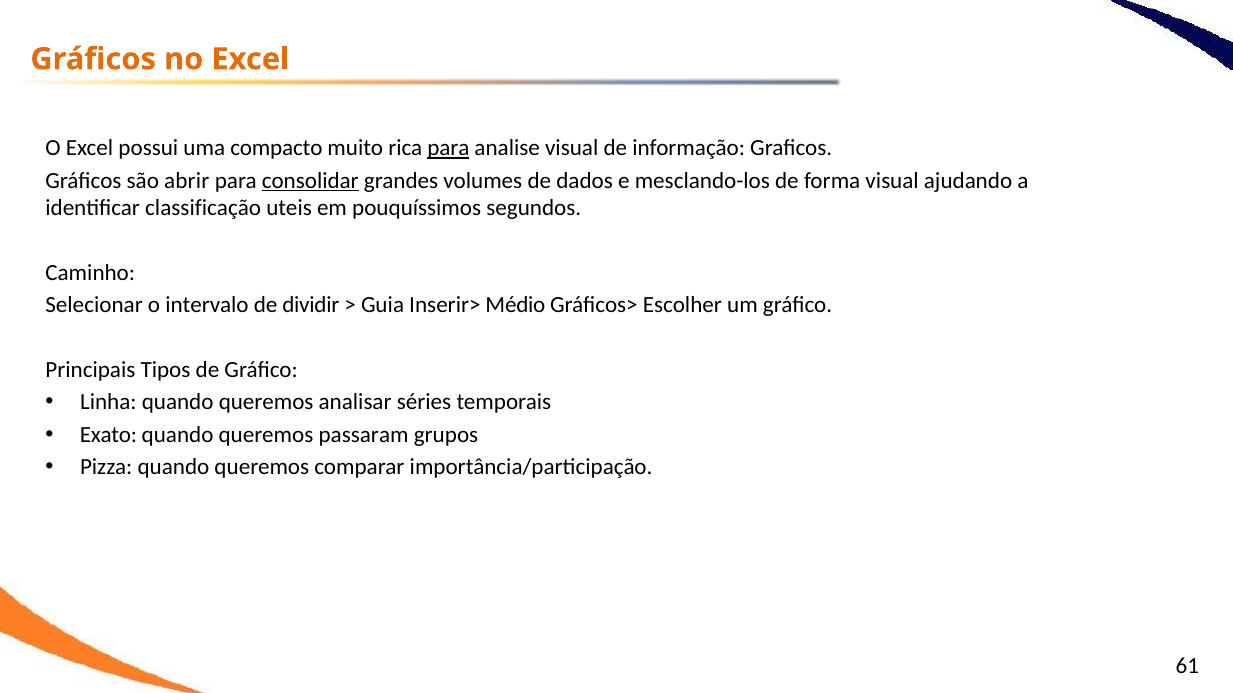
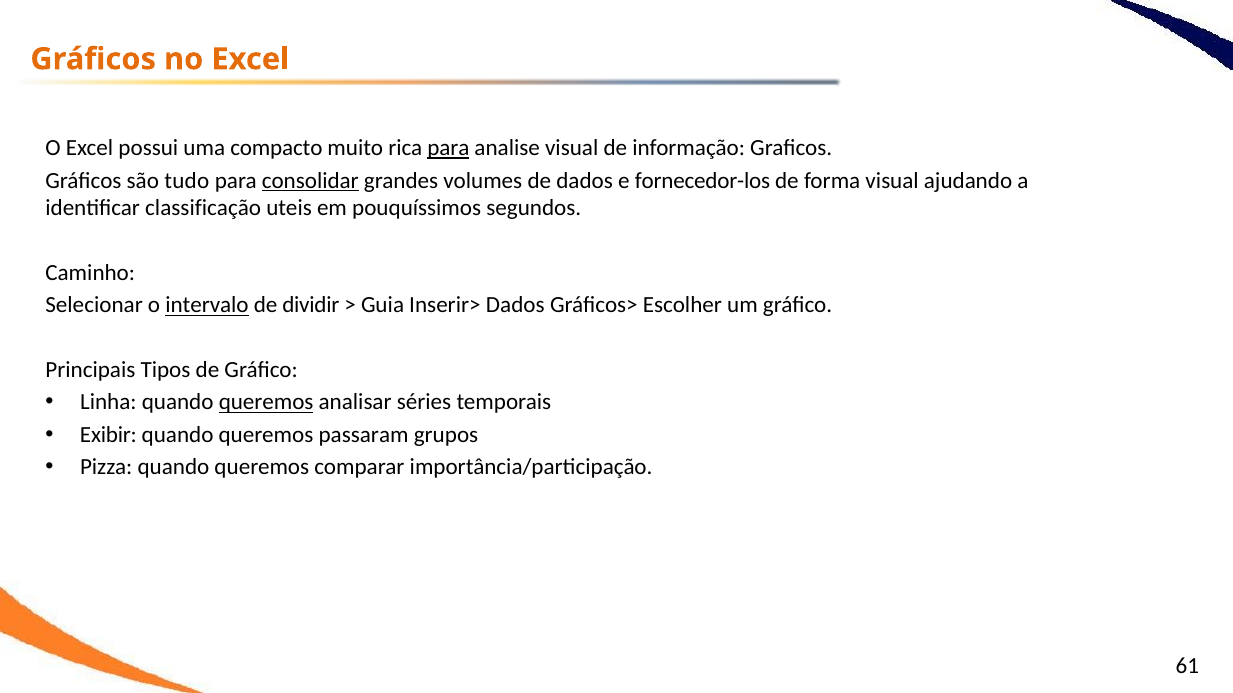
abrir: abrir -> tudo (187, 181)
mesclando-los: mesclando-los -> fornecedor-los (702, 181)
intervalo underline: none -> present (207, 306)
Inserir> Médio: Médio -> Dados (515, 306)
queremos underline: none -> present (266, 403)
Exato: Exato -> Exibir (108, 435)
